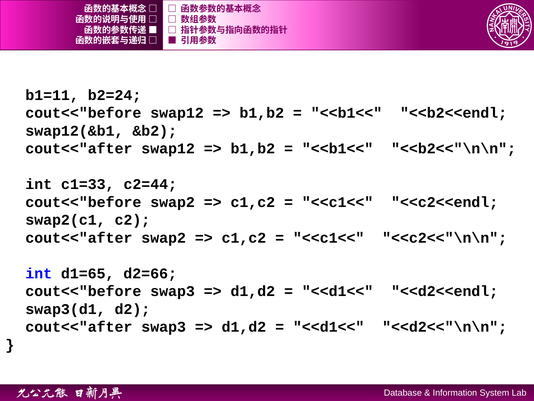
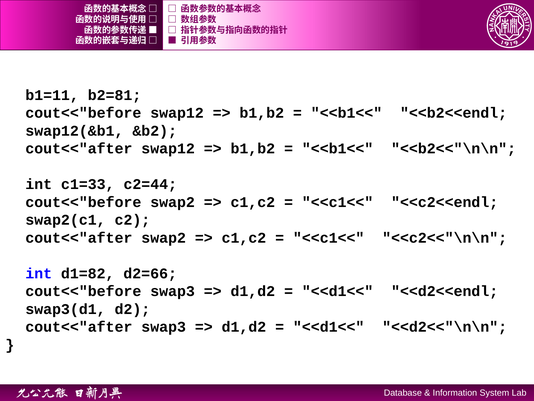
b2=24: b2=24 -> b2=81 (115, 95)
d1=65: d1=65 -> d1=82 (88, 273)
